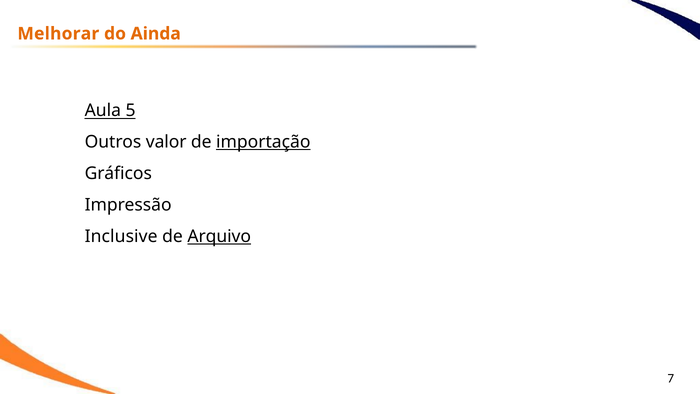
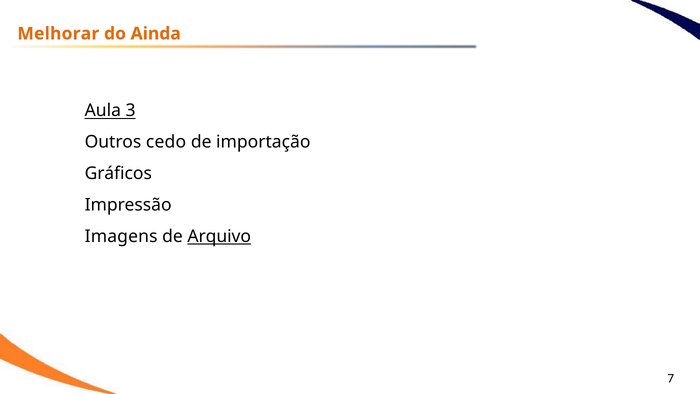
5: 5 -> 3 (131, 110)
valor: valor -> cedo (166, 142)
importação underline: present -> none (263, 142)
Inclusive: Inclusive -> Imagens (121, 236)
